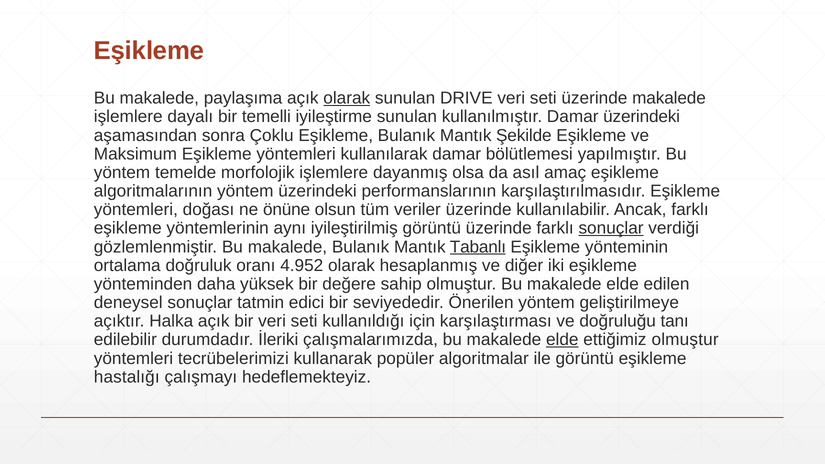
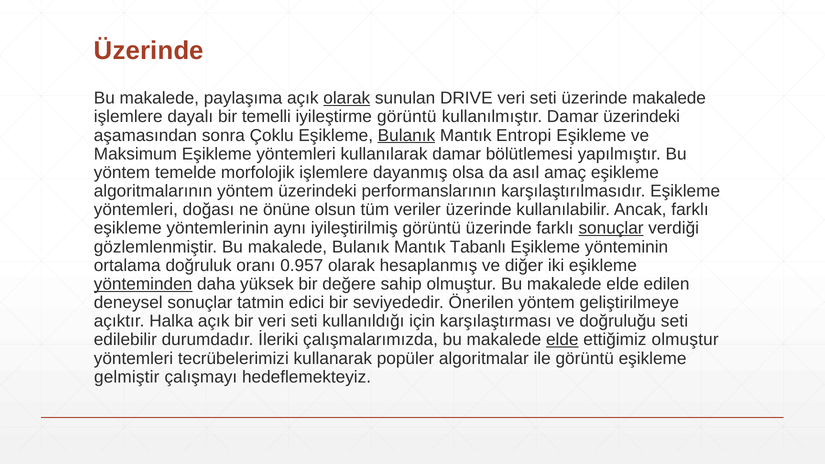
Eşikleme: Eşikleme -> Üzerinde (149, 51)
iyileştirme sunulan: sunulan -> görüntü (407, 117)
Bulanık underline: none -> present (406, 135)
Şekilde: Şekilde -> Entropi (524, 135)
Tabanlı underline: present -> none (478, 247)
4.952: 4.952 -> 0.957 (302, 265)
yönteminden underline: none -> present (143, 284)
doğruluğu tanı: tanı -> seti (674, 321)
hastalığı: hastalığı -> gelmiştir (127, 377)
